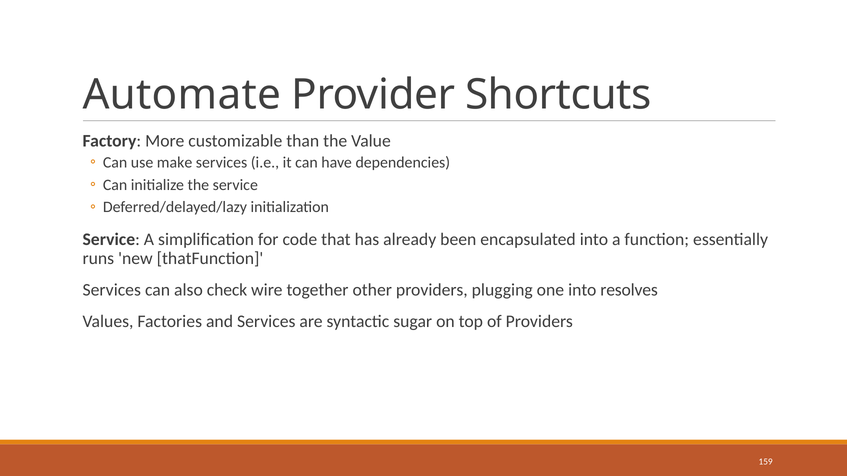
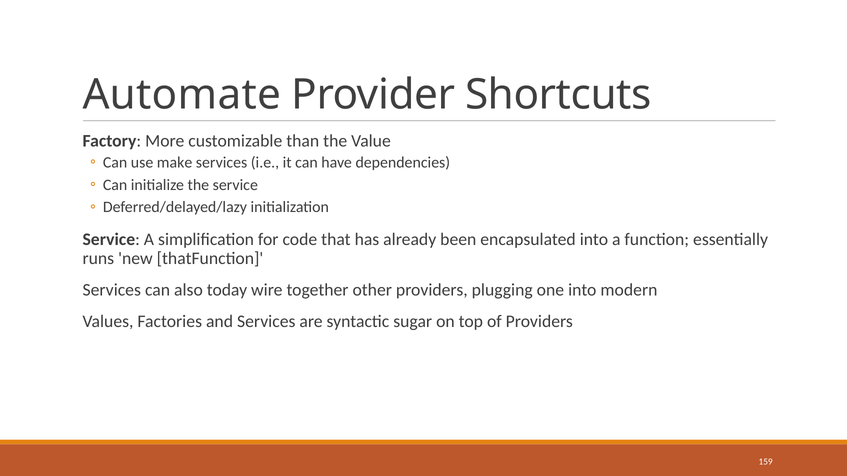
check: check -> today (227, 290)
resolves: resolves -> modern (629, 290)
